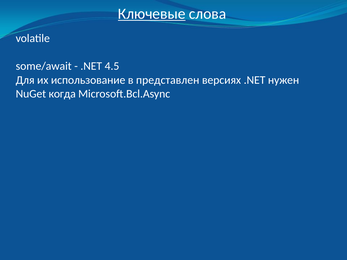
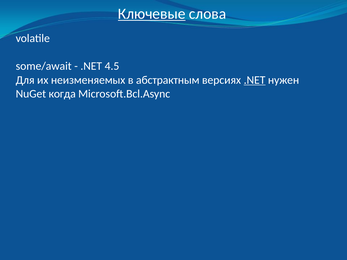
использование: использование -> неизменяемых (88, 80)
представлен: представлен -> абстрактным (168, 80)
.NET underline: none -> present (255, 80)
